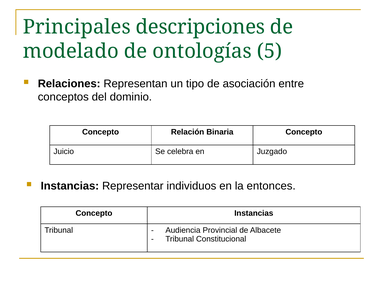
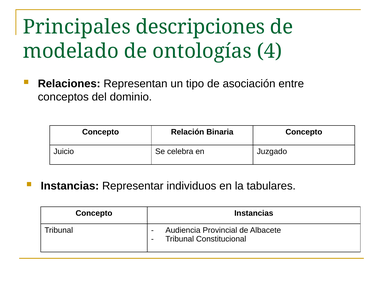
5: 5 -> 4 (270, 51)
entonces: entonces -> tabulares (271, 186)
